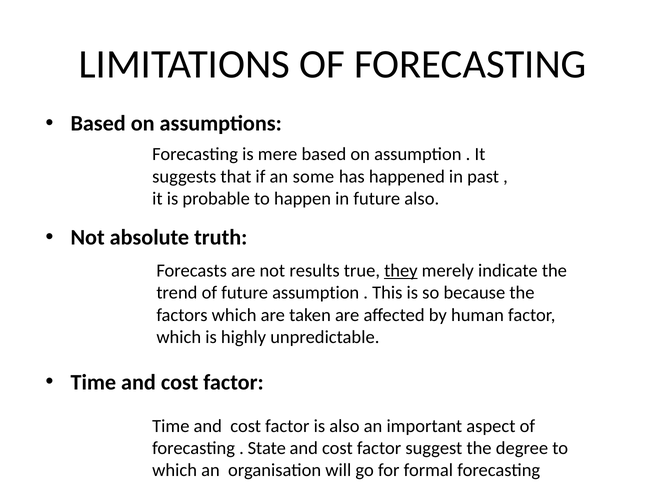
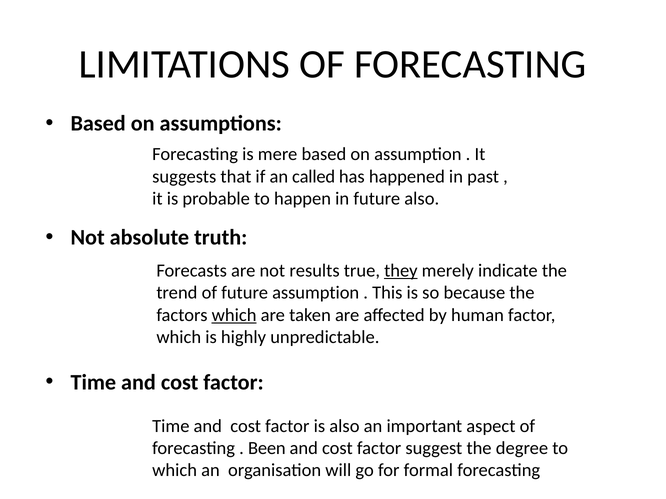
some: some -> called (314, 177)
which underline: none -> present (234, 315)
State: State -> Been (267, 449)
